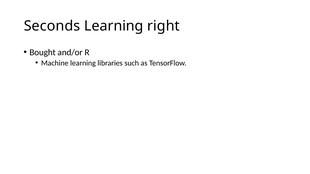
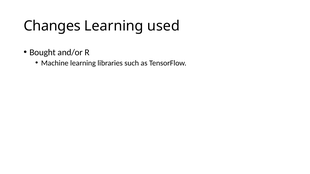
Seconds: Seconds -> Changes (52, 26)
right: right -> used (163, 26)
